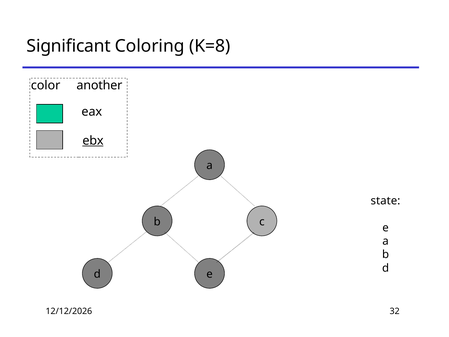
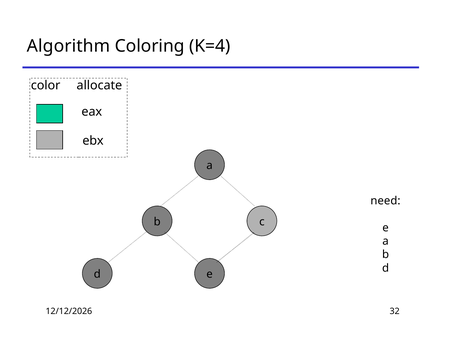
Significant: Significant -> Algorithm (69, 46)
K=8: K=8 -> K=4 (210, 46)
another: another -> allocate (99, 85)
ebx underline: present -> none (93, 140)
state: state -> need (385, 201)
